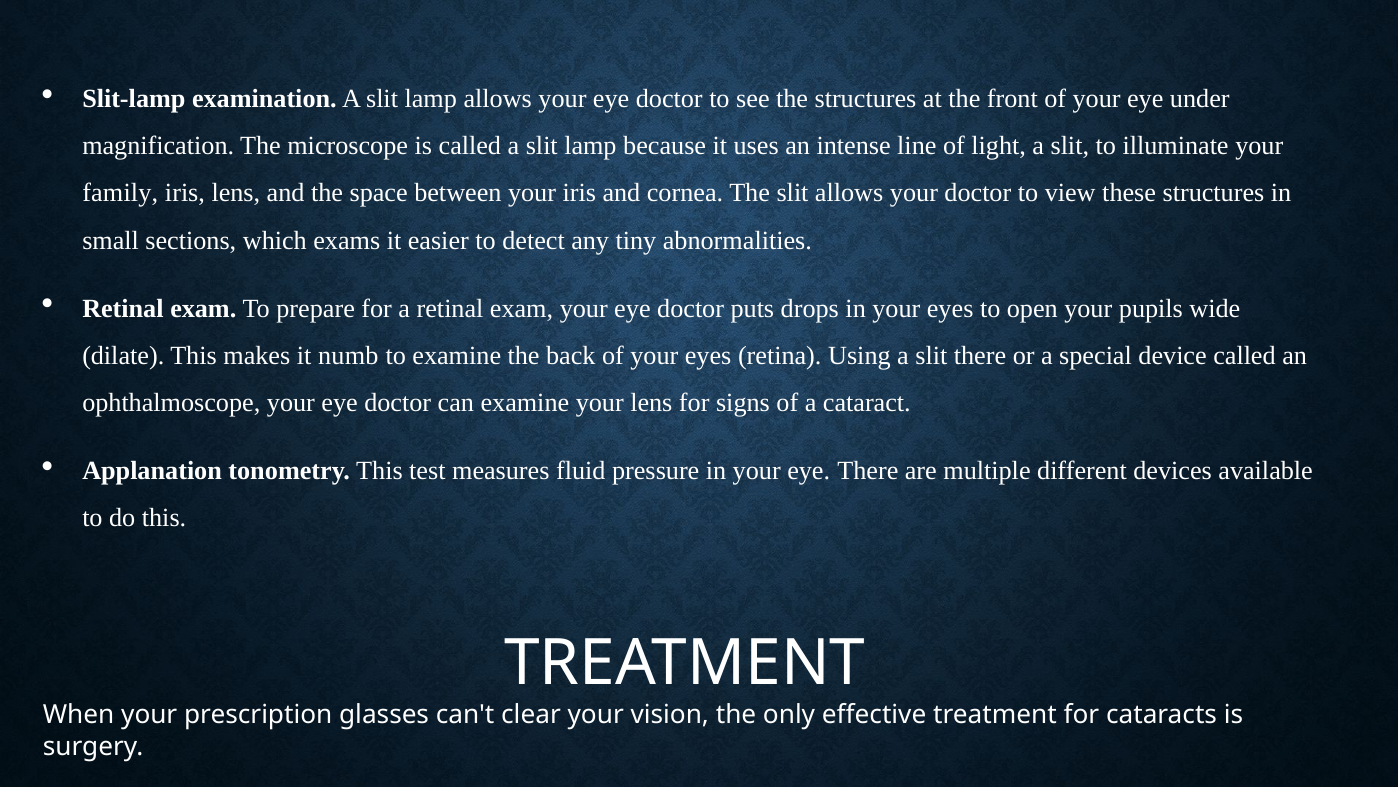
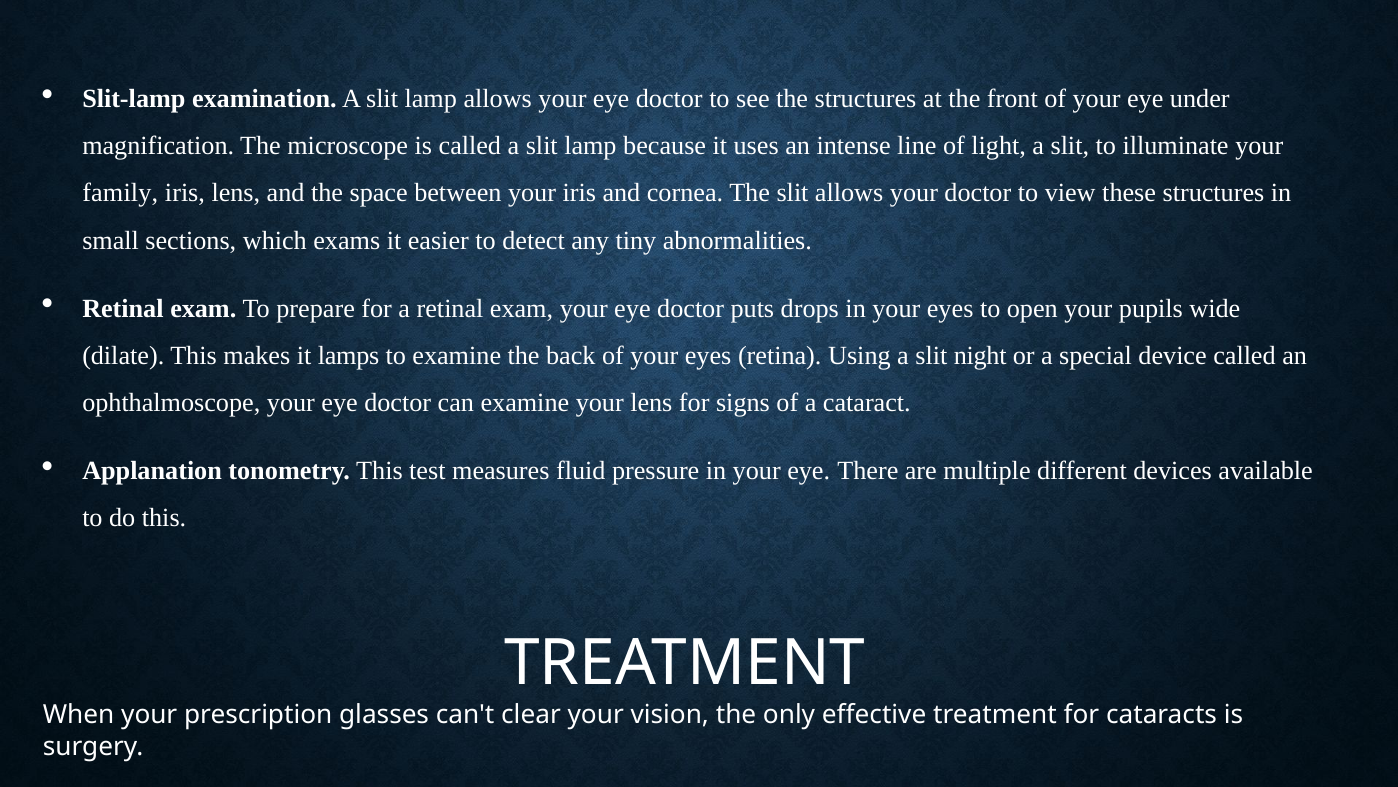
numb: numb -> lamps (349, 355)
slit there: there -> night (980, 355)
